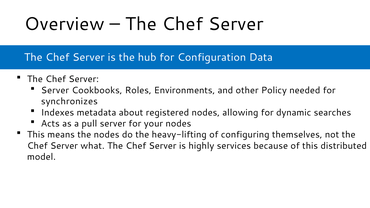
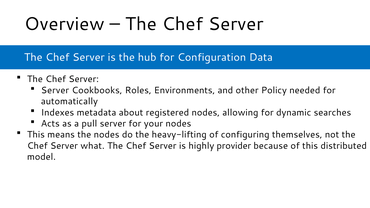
synchronizes: synchronizes -> automatically (69, 101)
services: services -> provider (234, 146)
